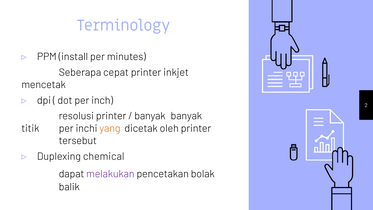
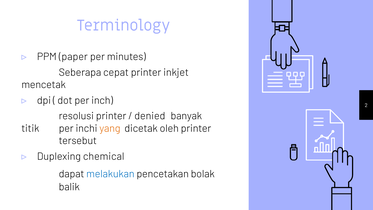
install: install -> paper (73, 57)
banyak: banyak -> denied (150, 116)
melakukan colour: purple -> blue (110, 174)
